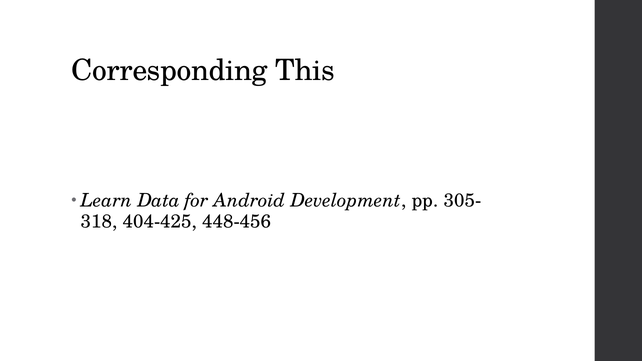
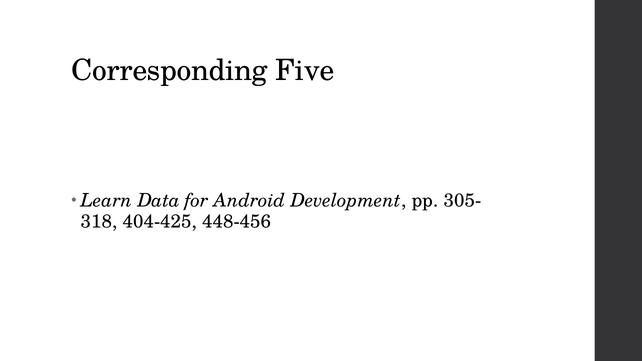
This: This -> Five (305, 71)
